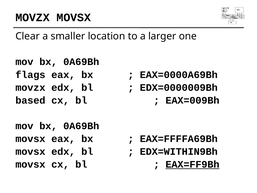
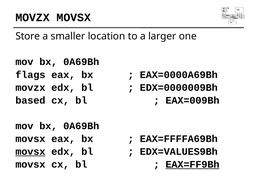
Clear: Clear -> Store (28, 36)
movsx underline: none -> present (30, 151)
EDX=WITHIN9Bh: EDX=WITHIN9Bh -> EDX=VALUES9Bh (179, 151)
